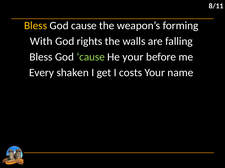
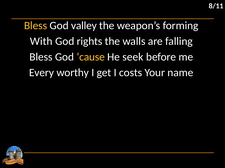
cause: cause -> valley (84, 26)
cause colour: light green -> yellow (91, 57)
He your: your -> seek (133, 57)
shaken: shaken -> worthy (73, 73)
